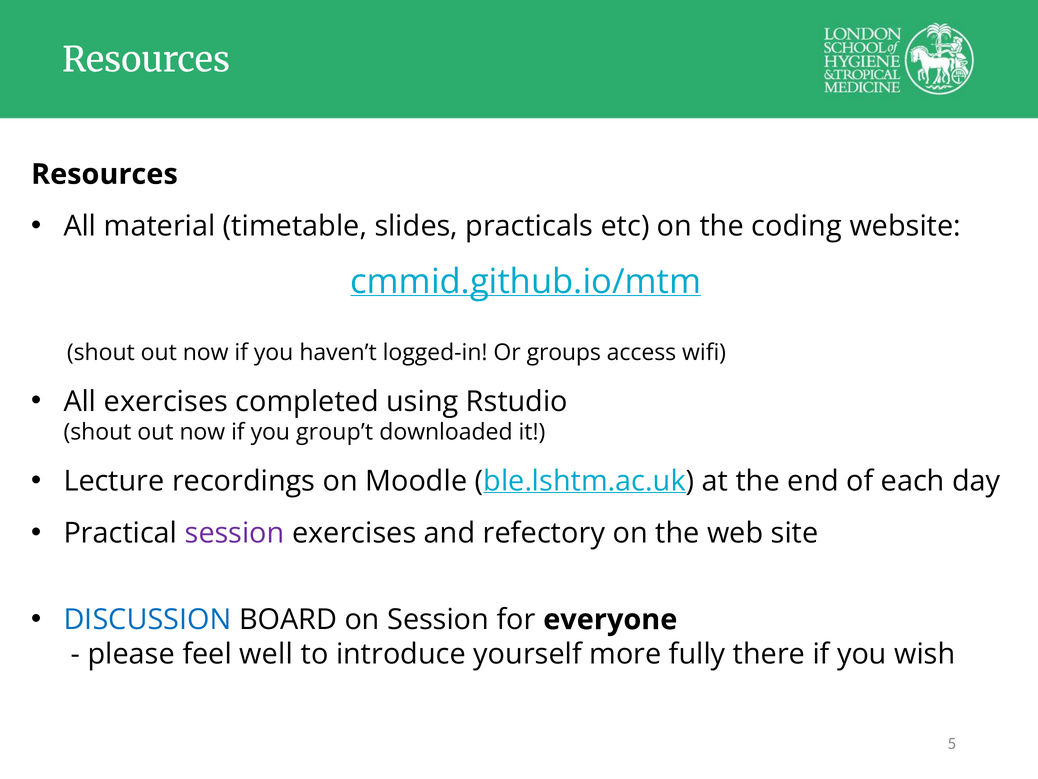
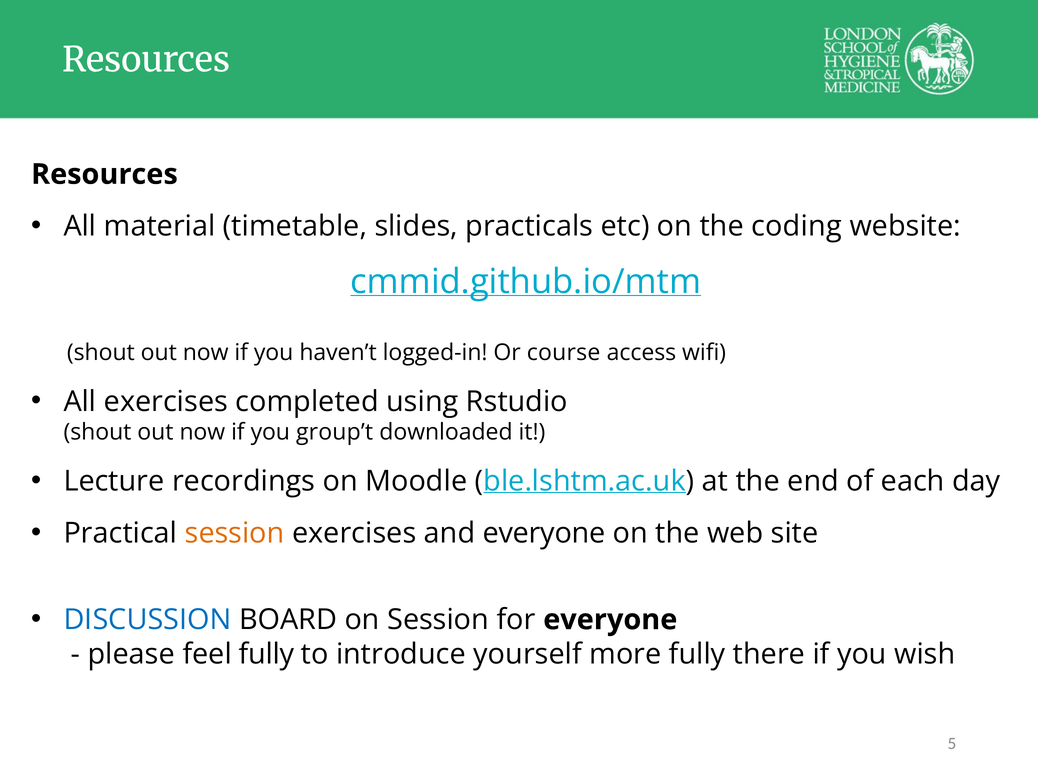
groups: groups -> course (564, 352)
session colour: purple -> orange (235, 533)
and refectory: refectory -> everyone (544, 533)
feel well: well -> fully (266, 654)
